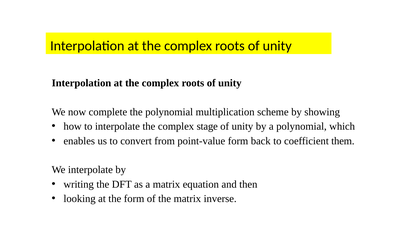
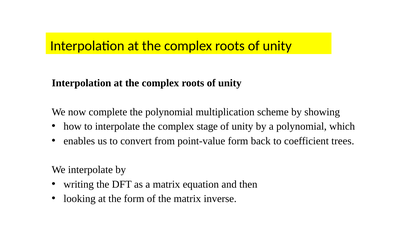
them: them -> trees (343, 141)
